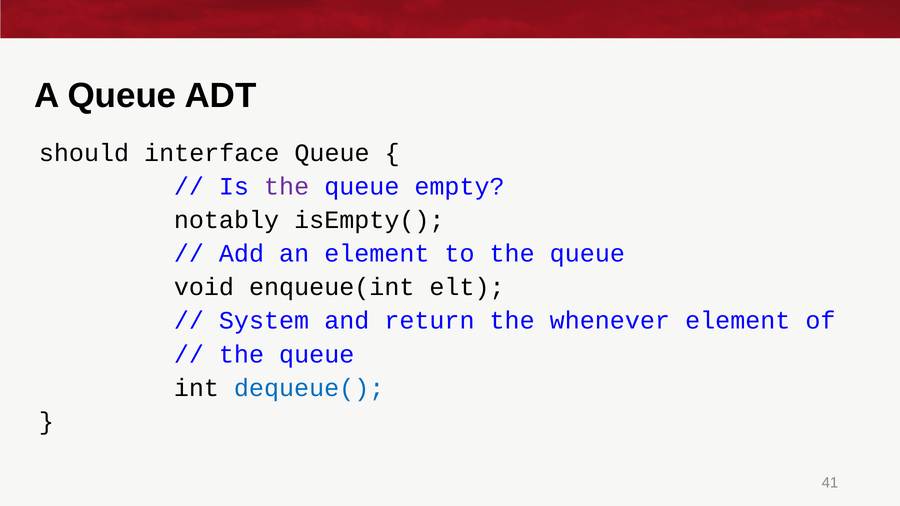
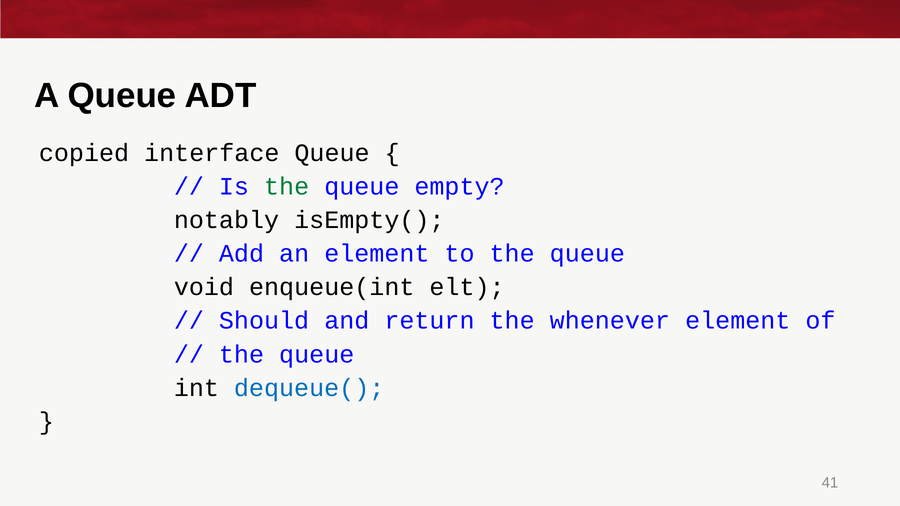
should: should -> copied (84, 153)
the colour: purple -> green (287, 187)
System: System -> Should (264, 321)
